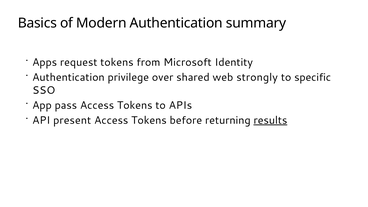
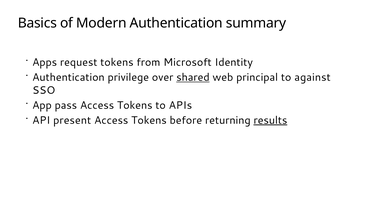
shared underline: none -> present (193, 77)
strongly: strongly -> principal (257, 77)
specific: specific -> against (313, 77)
